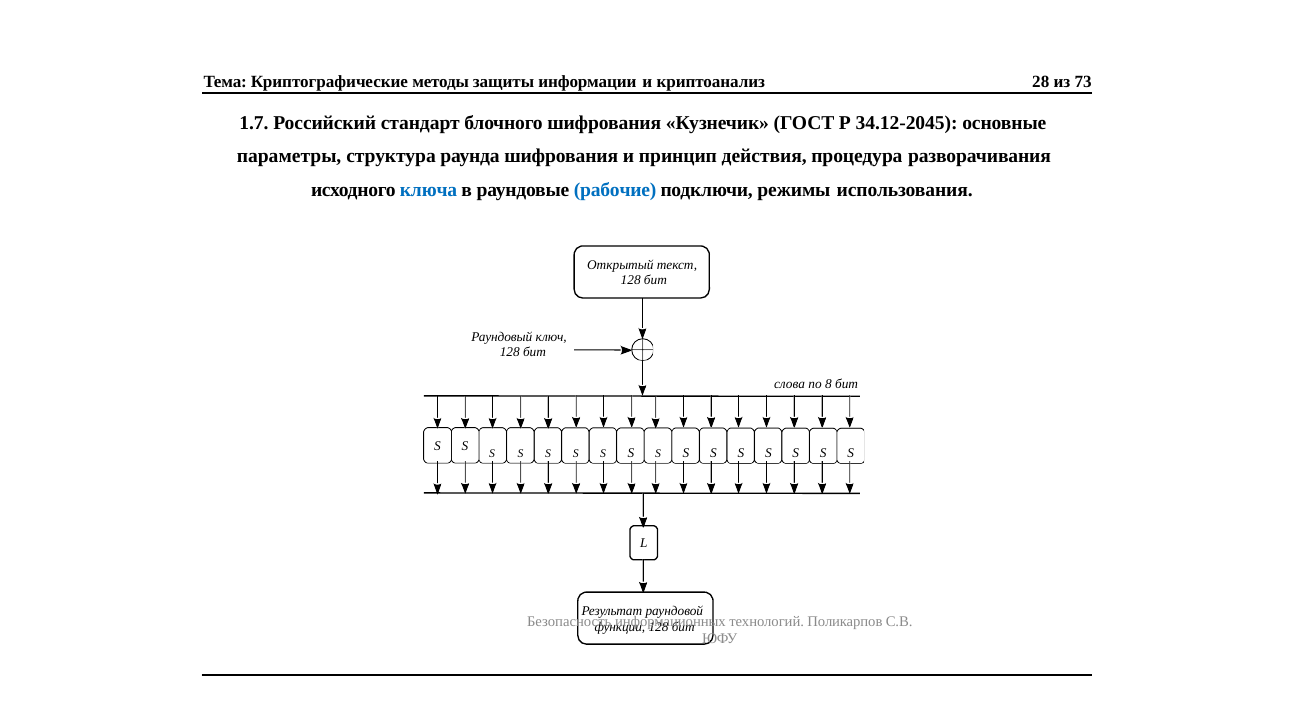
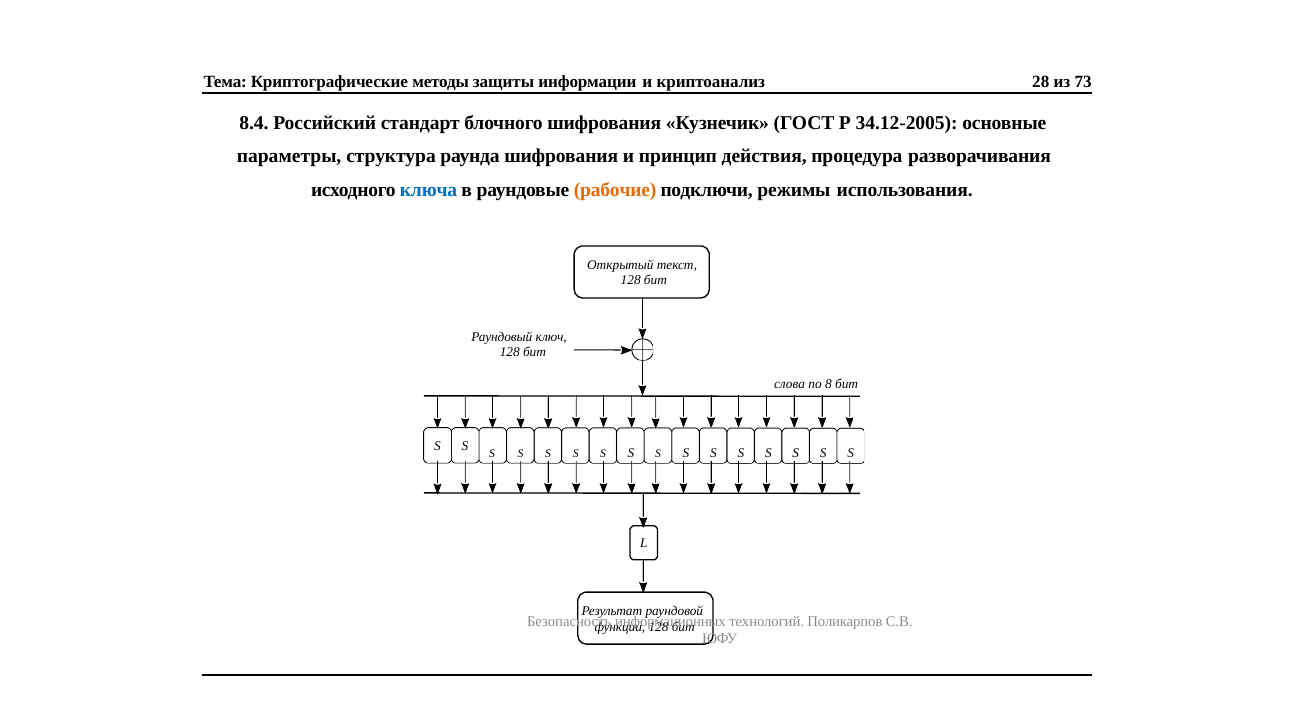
1.7: 1.7 -> 8.4 (254, 123)
34.12-2045: 34.12-2045 -> 34.12-2005 (907, 123)
рабочие colour: blue -> orange (615, 190)
